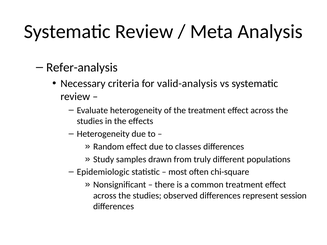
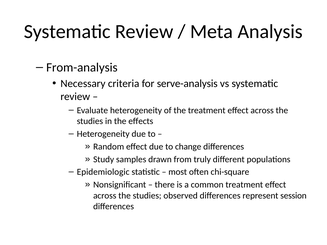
Refer-analysis: Refer-analysis -> From-analysis (82, 67)
valid-analysis: valid-analysis -> serve-analysis (187, 84)
classes: classes -> change (188, 147)
